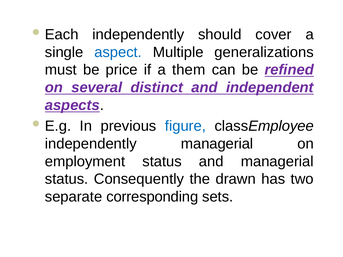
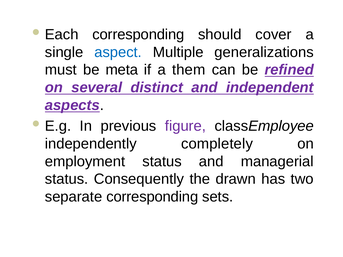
Each independently: independently -> corresponding (138, 34)
price: price -> meta (122, 70)
figure colour: blue -> purple (185, 126)
independently managerial: managerial -> completely (217, 144)
